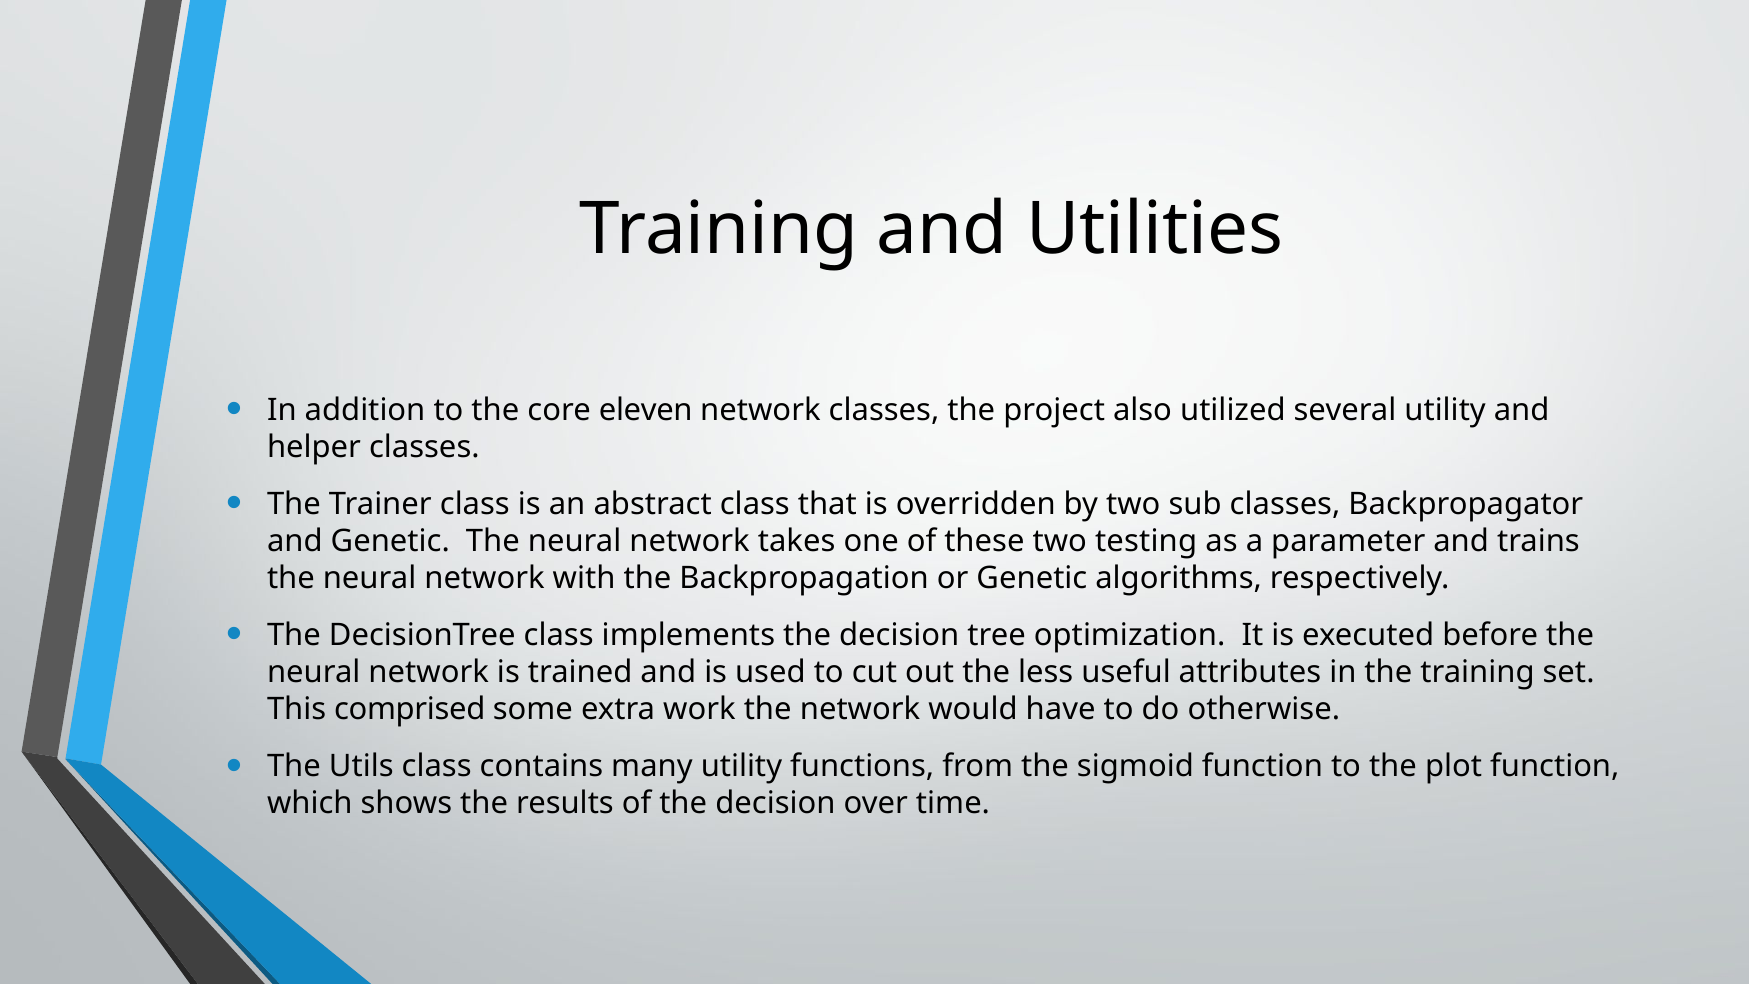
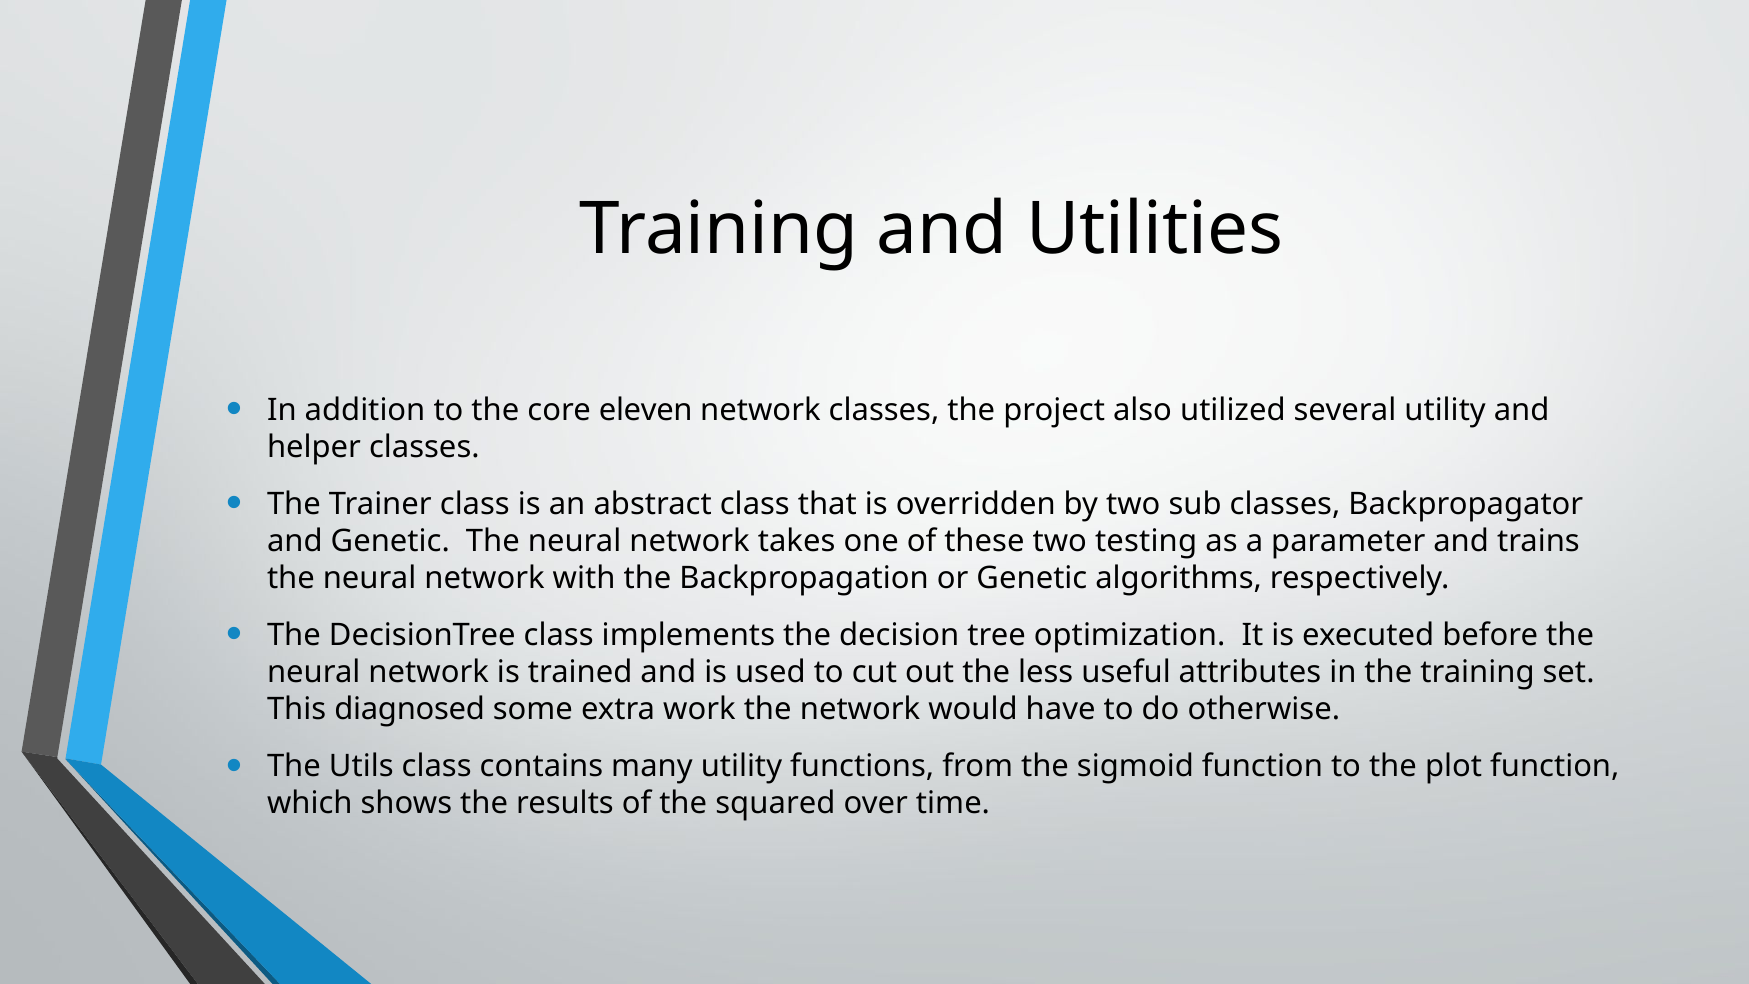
comprised: comprised -> diagnosed (410, 710)
of the decision: decision -> squared (775, 804)
